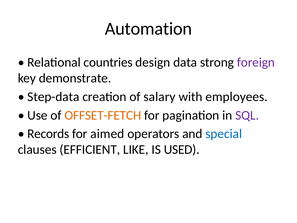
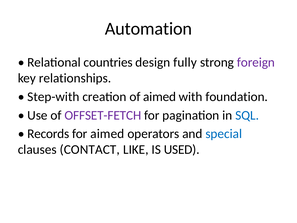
data: data -> fully (185, 62)
demonstrate: demonstrate -> relationships (75, 78)
Step-data: Step-data -> Step-with (53, 97)
of salary: salary -> aimed (160, 97)
employees: employees -> foundation (237, 97)
OFFSET-FETCH colour: orange -> purple (103, 115)
SQL colour: purple -> blue (247, 115)
EFFICIENT: EFFICIENT -> CONTACT (90, 149)
